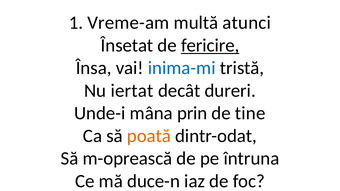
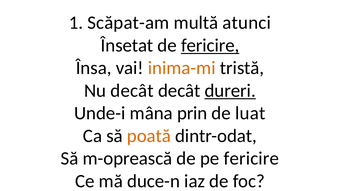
Vreme-am: Vreme-am -> Scăpat-am (128, 23)
inima-mi colour: blue -> orange (182, 68)
Nu iertat: iertat -> decât (132, 91)
dureri underline: none -> present (230, 91)
tine: tine -> luat (250, 113)
pe întruna: întruna -> fericire (251, 159)
